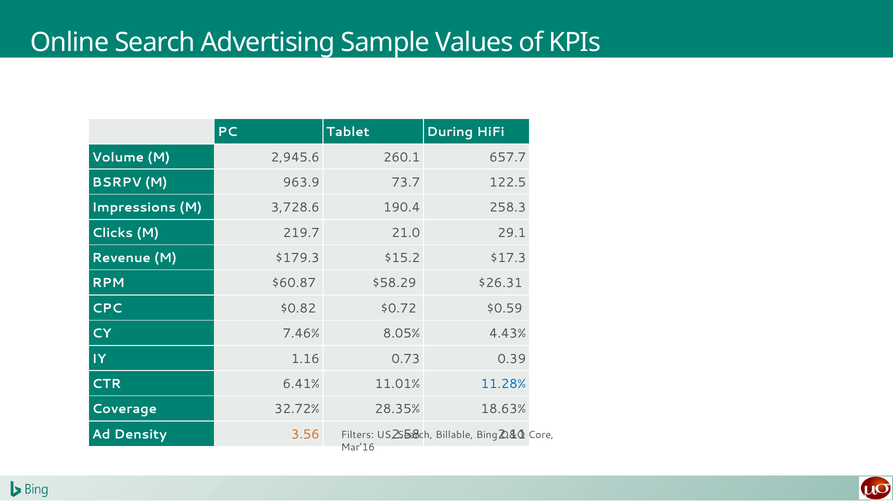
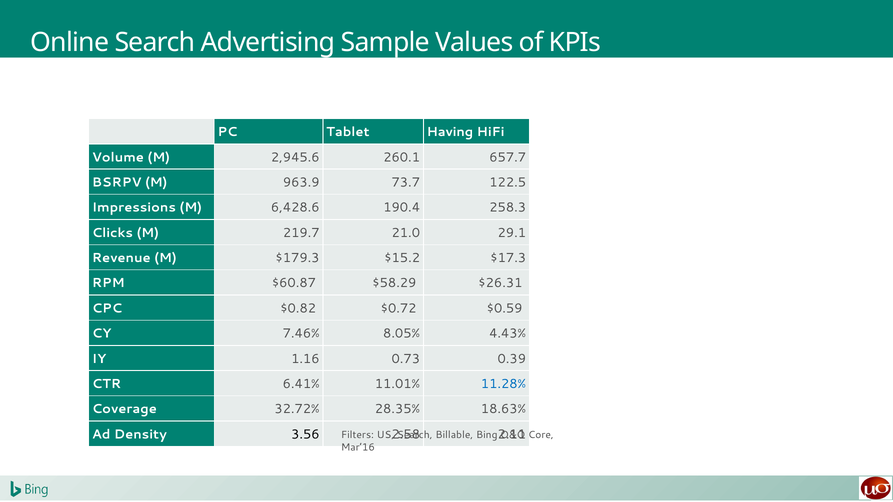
During: During -> Having (450, 132)
3,728.6: 3,728.6 -> 6,428.6 (295, 208)
3.56 colour: orange -> black (305, 435)
